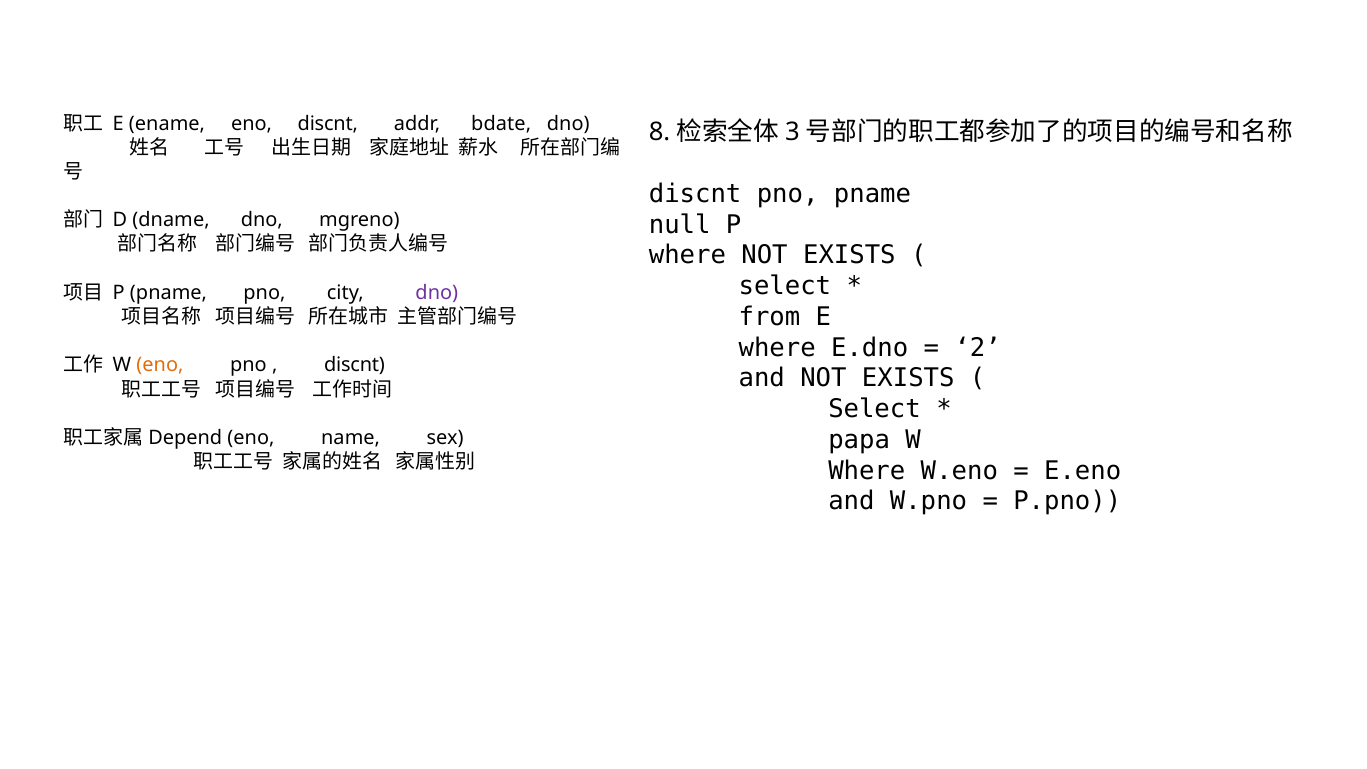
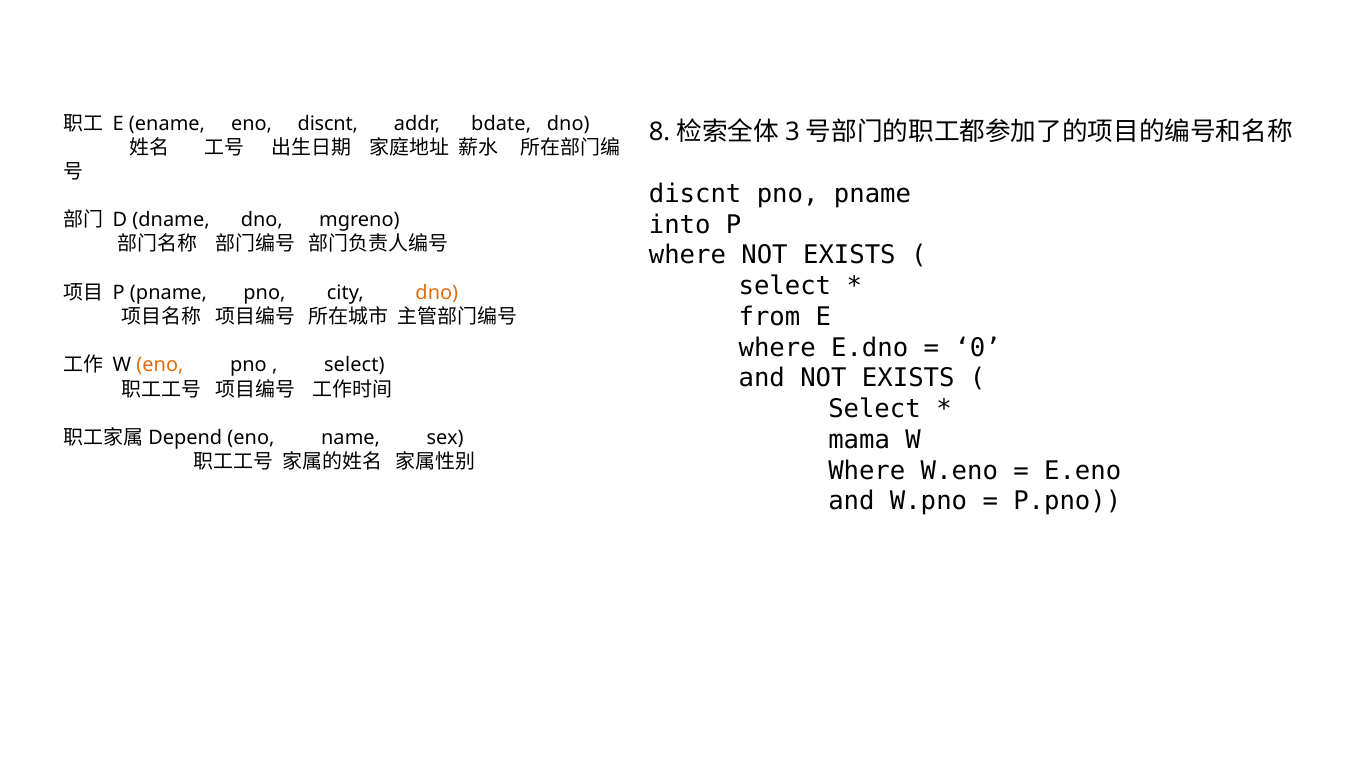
null: null -> into (680, 225)
dno colour: purple -> orange (437, 293)
2: 2 -> 0 (978, 348)
discnt: discnt -> select (354, 365)
papa: papa -> mama (859, 440)
